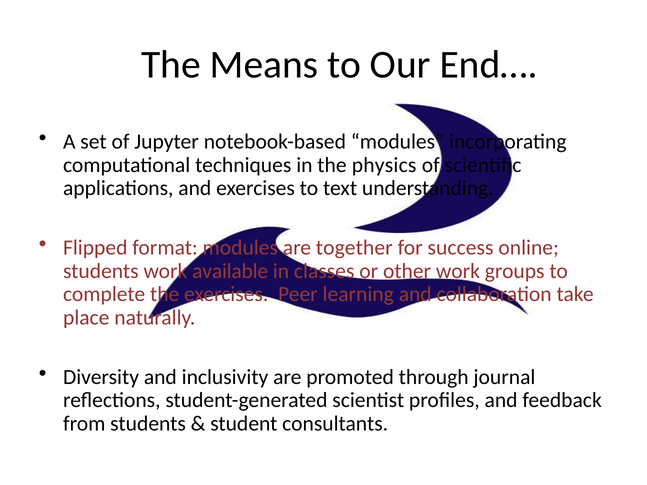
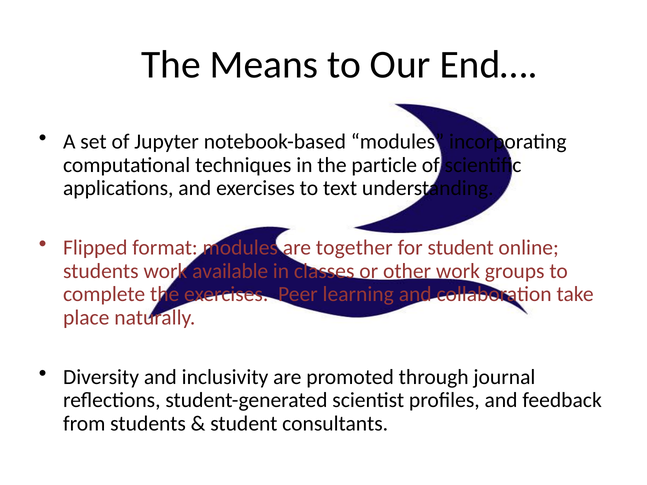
physics: physics -> particle (384, 165)
for success: success -> student (461, 248)
